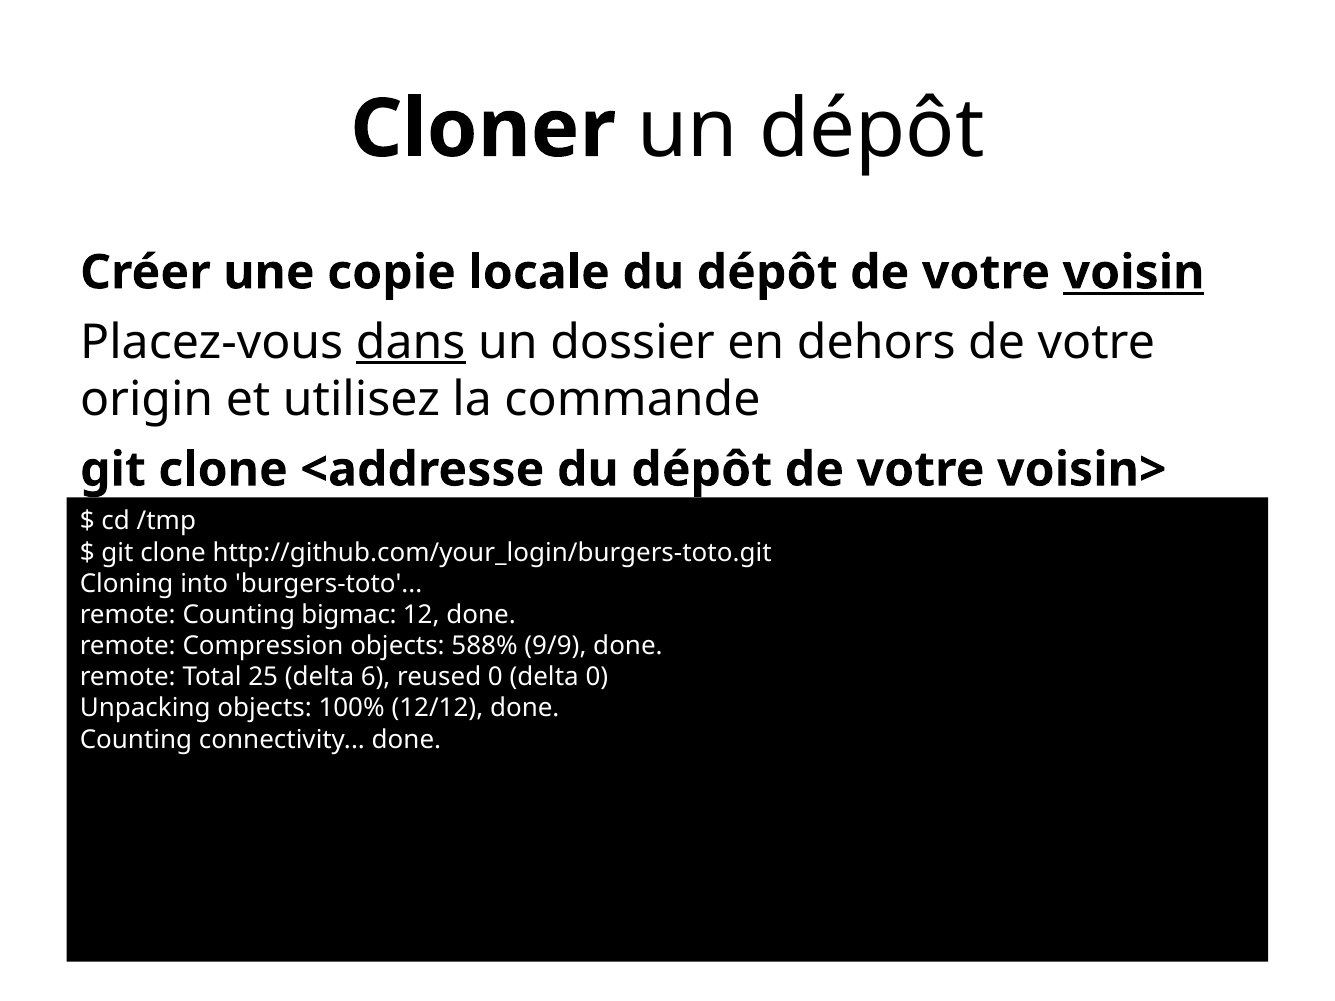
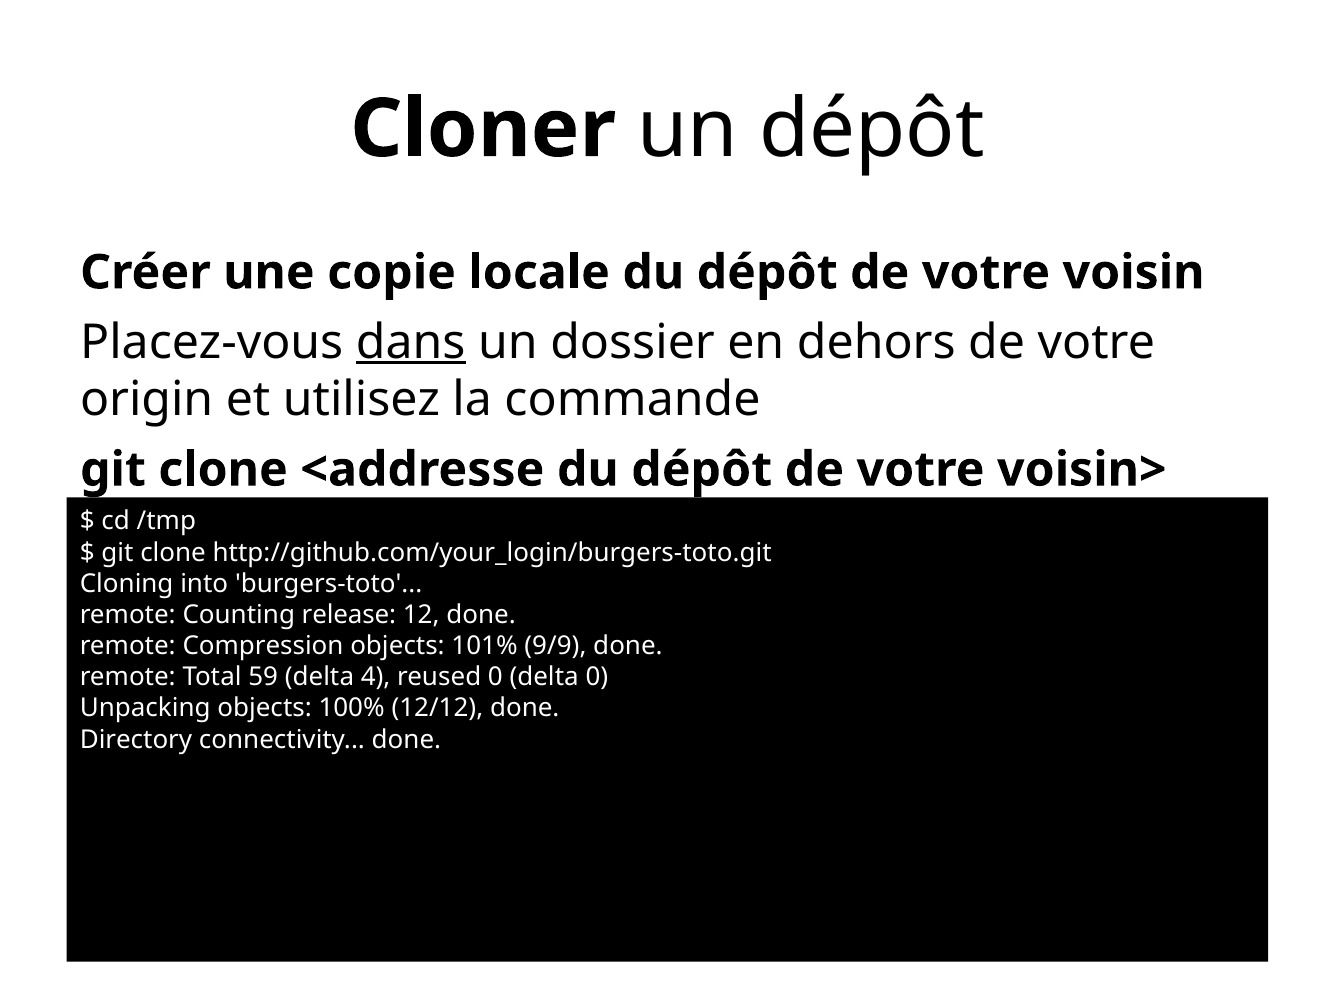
voisin underline: present -> none (1134, 273)
bigmac: bigmac -> release (349, 615)
588%: 588% -> 101% (485, 646)
25: 25 -> 59 (263, 677)
6: 6 -> 4 (376, 677)
Counting: Counting -> Directory (136, 740)
